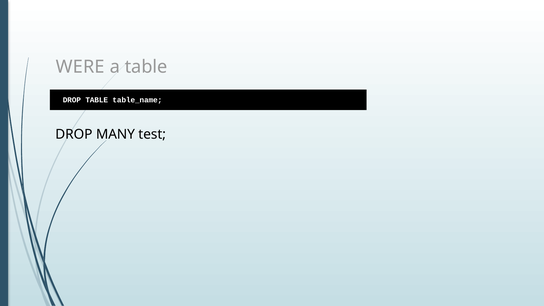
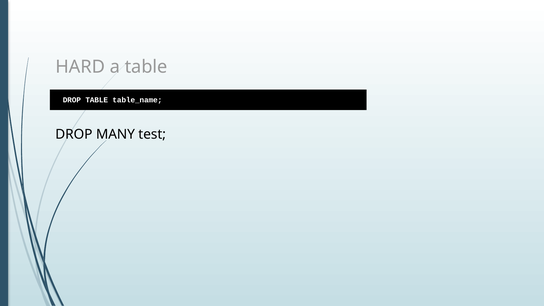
WERE: WERE -> HARD (80, 67)
